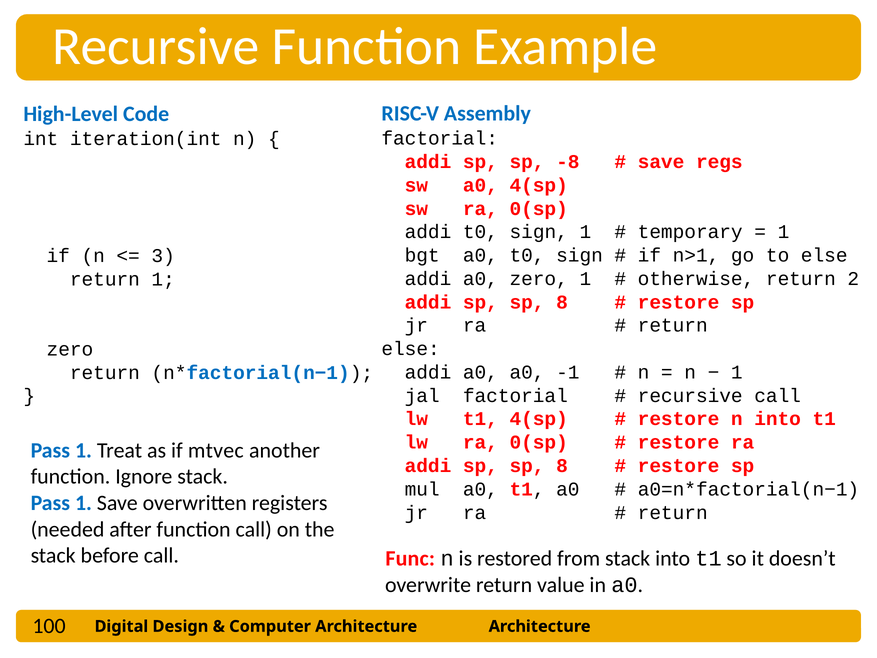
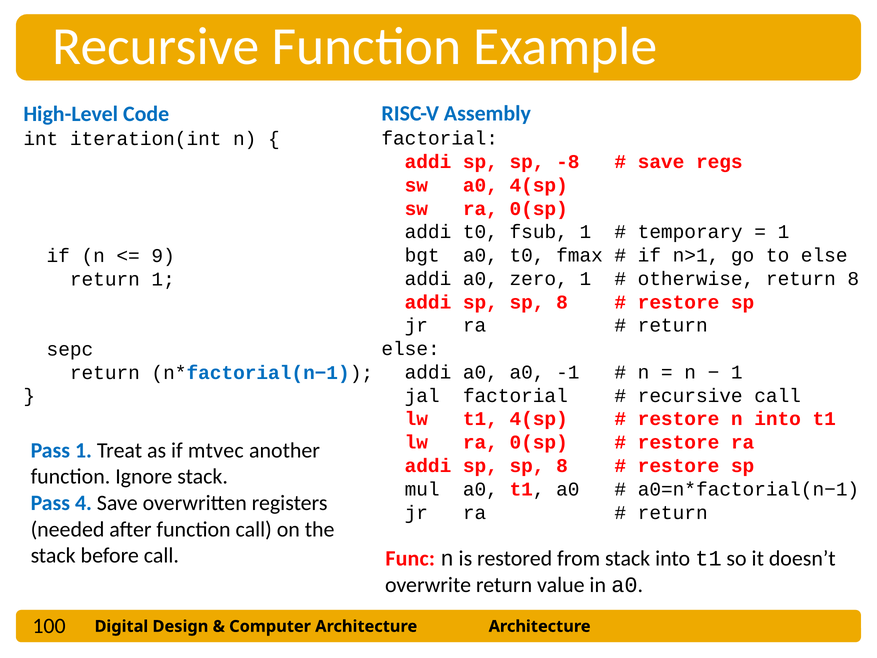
addi t0 sign: sign -> fsub (539, 232)
a0 t0 sign: sign -> fmax (580, 255)
3: 3 -> 9 (163, 256)
return 2: 2 -> 8 (853, 279)
zero: zero -> sepc (70, 349)
1: 1 -> 4 (83, 503)
